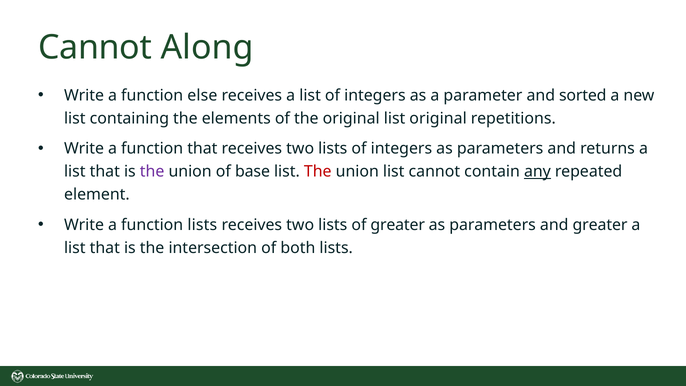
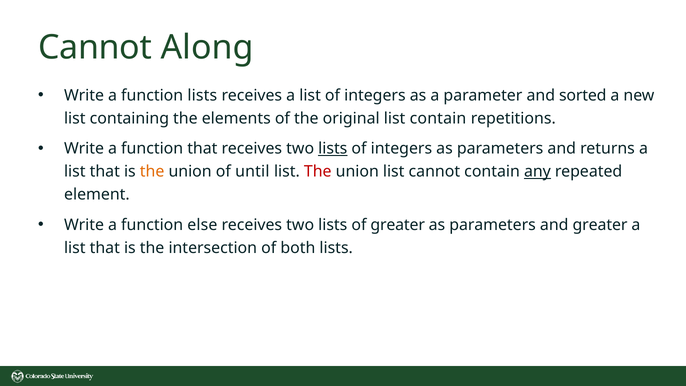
function else: else -> lists (202, 95)
list original: original -> contain (438, 118)
lists underline: none -> present (333, 149)
the colour: purple -> orange (152, 172)
base: base -> until (252, 172)
function lists: lists -> else (202, 225)
